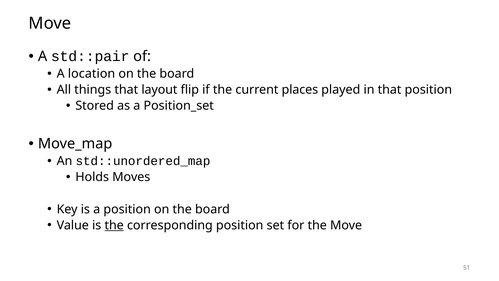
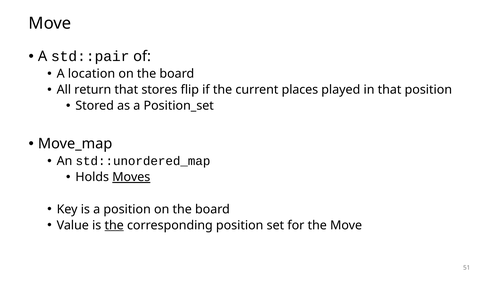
things: things -> return (93, 90)
layout: layout -> stores (159, 90)
Moves underline: none -> present (131, 177)
